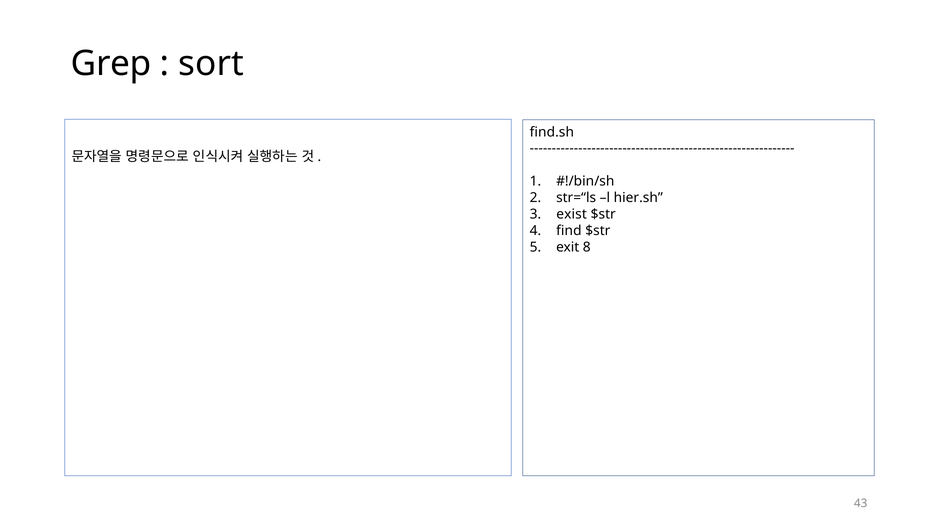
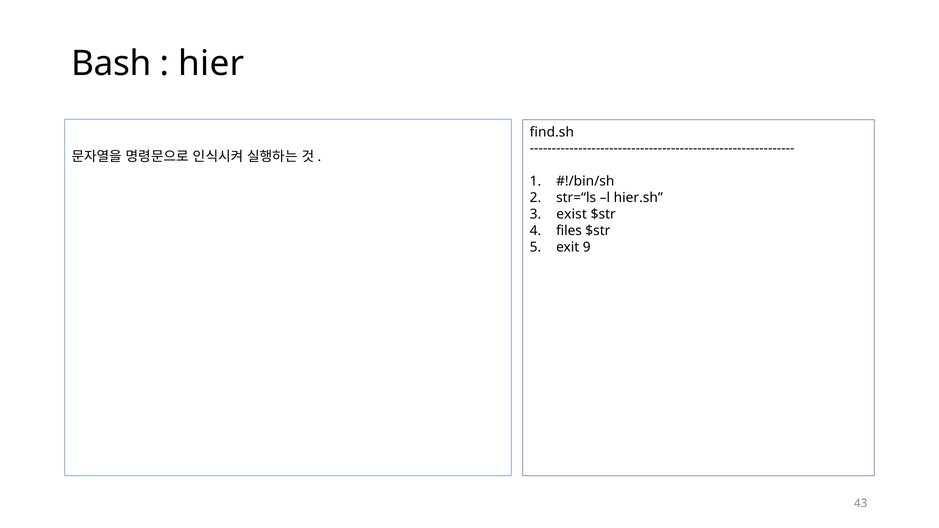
Grep: Grep -> Bash (111, 64)
sort: sort -> hier (211, 64)
find: find -> files (569, 231)
8: 8 -> 9 (587, 247)
